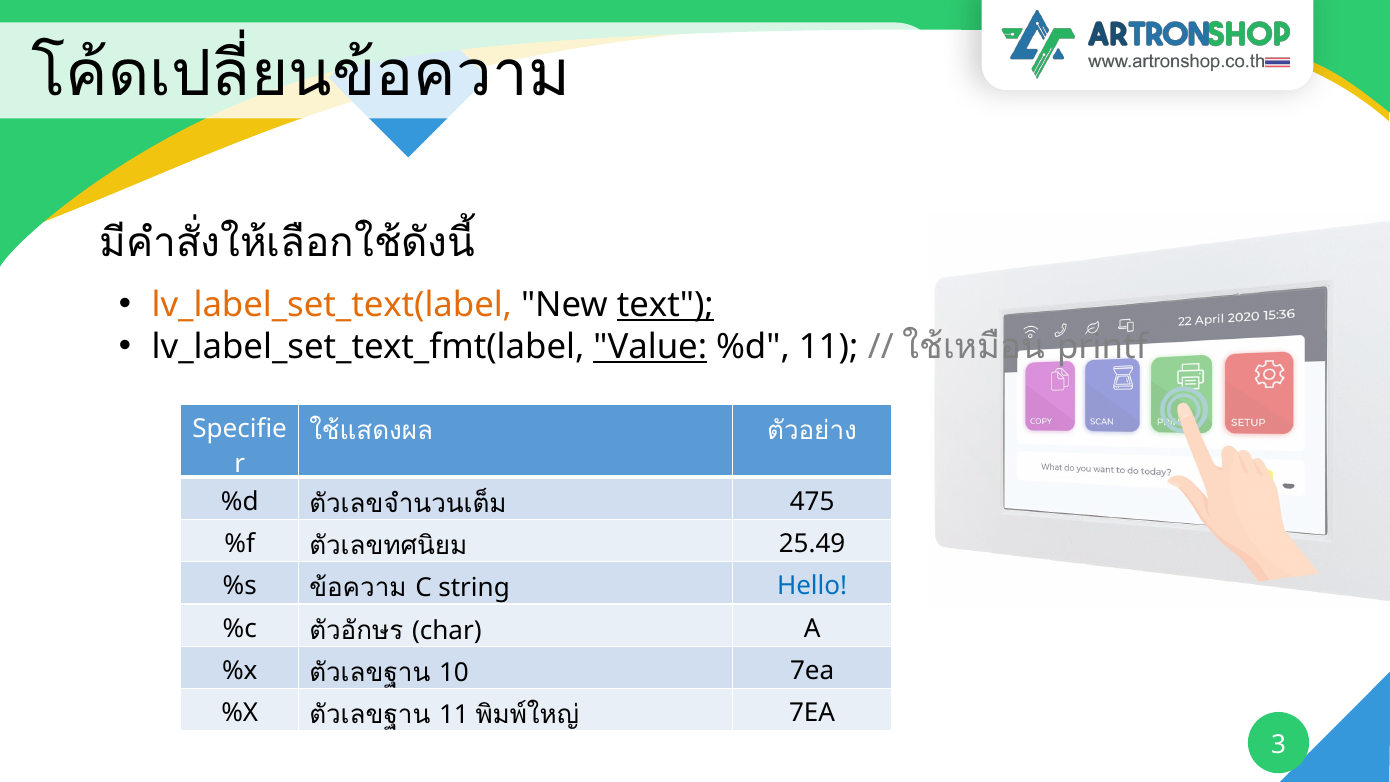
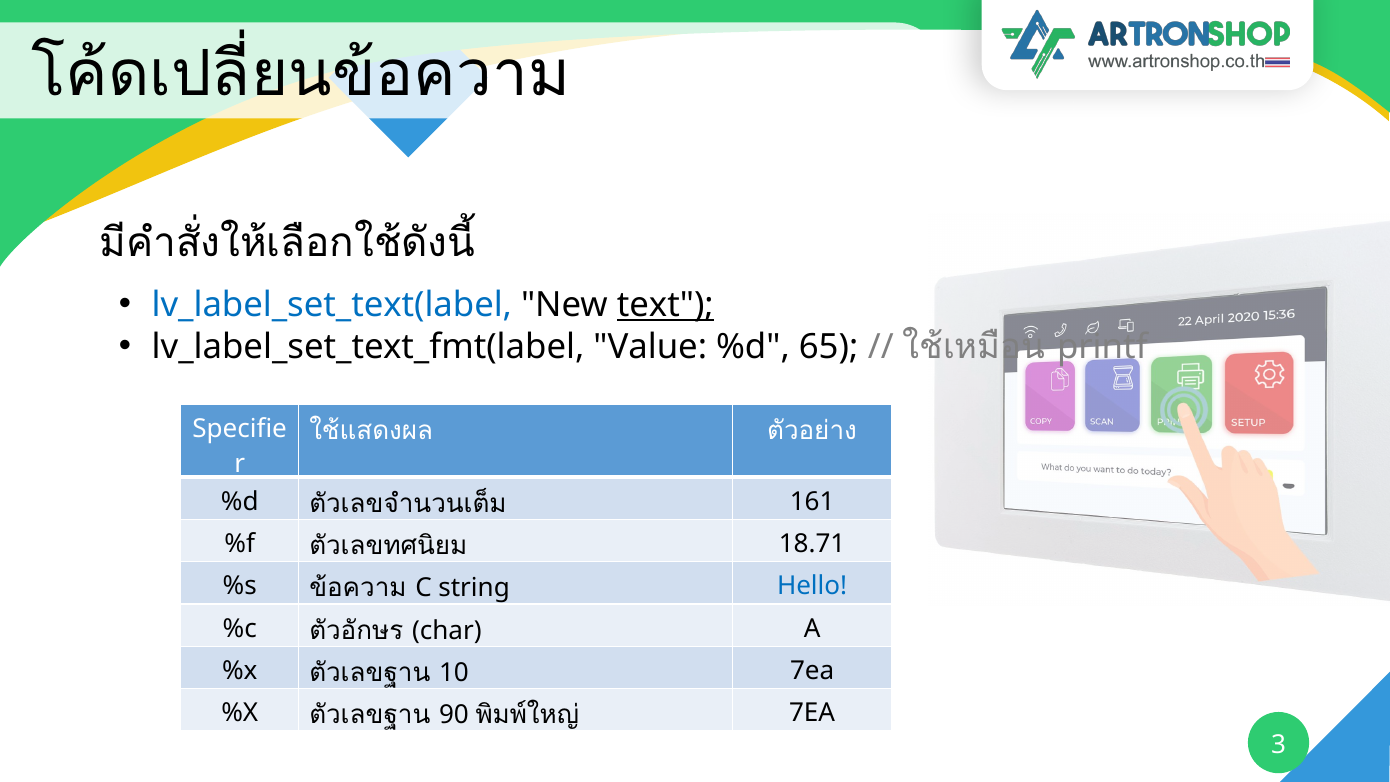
lv_label_set_text(label colour: orange -> blue (332, 305)
Value underline: present -> none (650, 347)
%d 11: 11 -> 65 (829, 347)
475: 475 -> 161 (812, 502)
25.49: 25.49 -> 18.71 (812, 544)
11: 11 -> 90 (454, 715)
